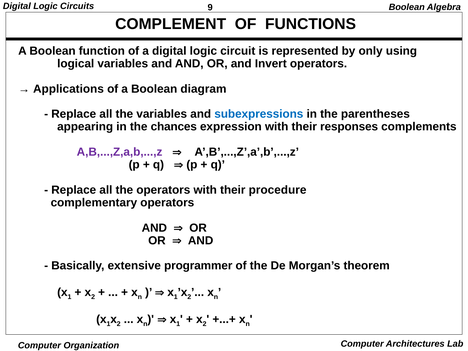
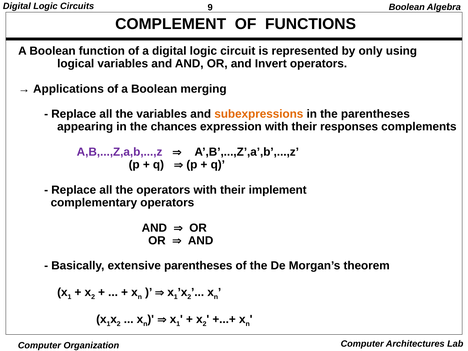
diagram: diagram -> merging (204, 89)
subexpressions colour: blue -> orange (259, 114)
procedure: procedure -> implement (278, 190)
extensive programmer: programmer -> parentheses (198, 266)
